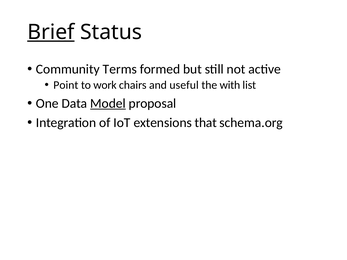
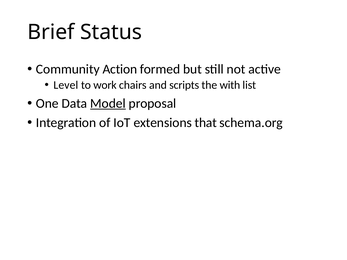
Brief underline: present -> none (51, 32)
Terms: Terms -> Action (120, 69)
Point: Point -> Level (66, 85)
useful: useful -> scripts (184, 85)
